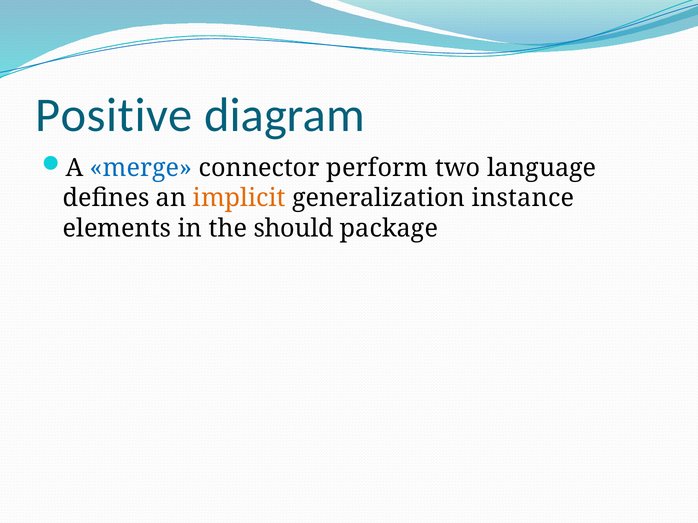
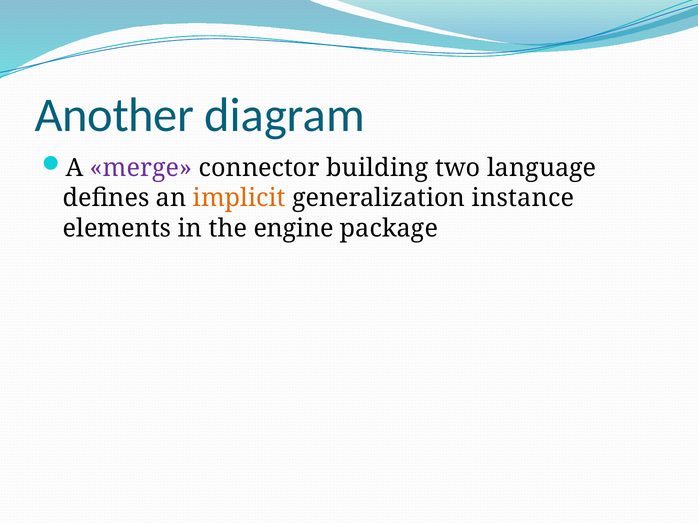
Positive: Positive -> Another (114, 115)
merge colour: blue -> purple (141, 168)
perform: perform -> building (377, 168)
should: should -> engine (294, 229)
